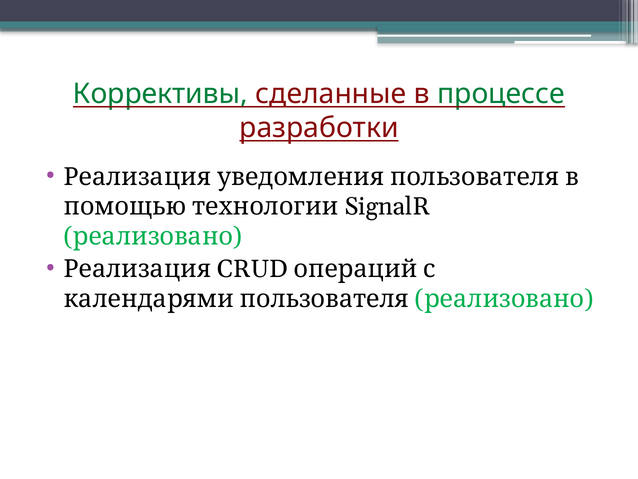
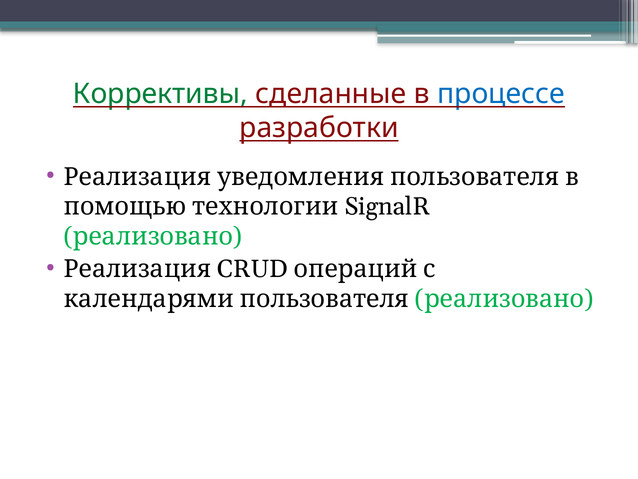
процессе colour: green -> blue (501, 94)
